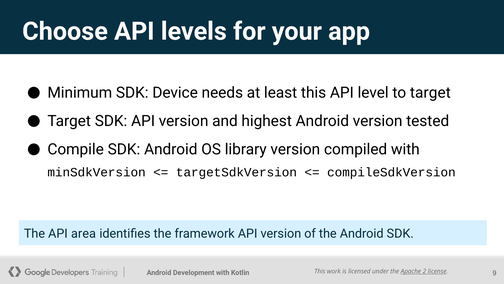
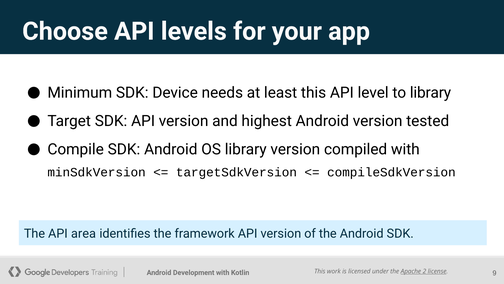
to target: target -> library (430, 93)
